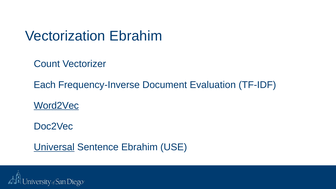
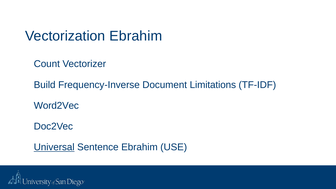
Each: Each -> Build (45, 85)
Evaluation: Evaluation -> Limitations (213, 85)
Word2Vec underline: present -> none (56, 106)
